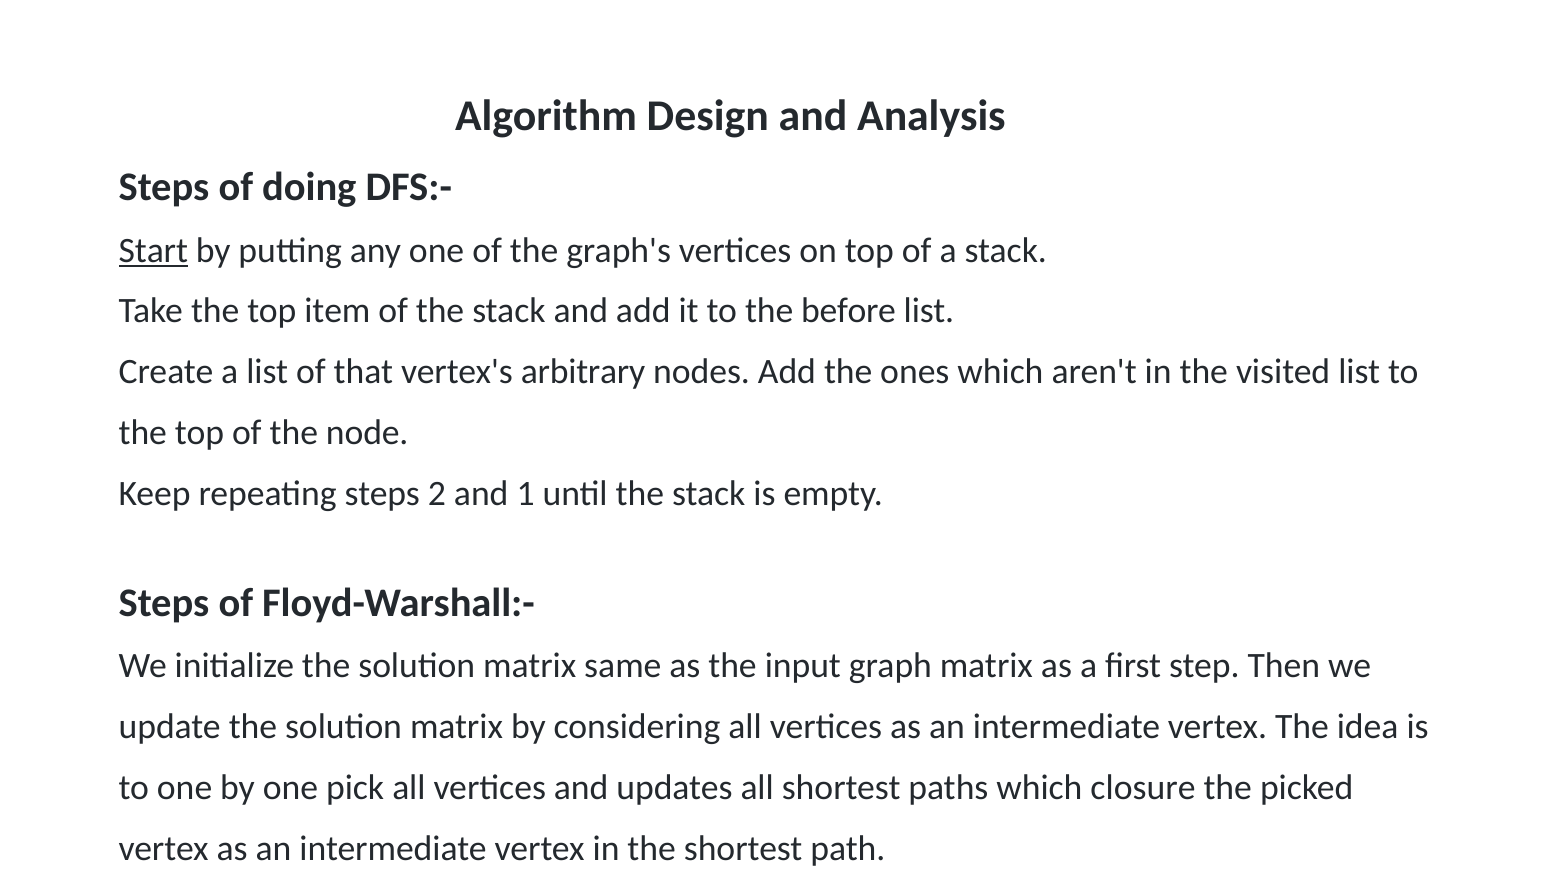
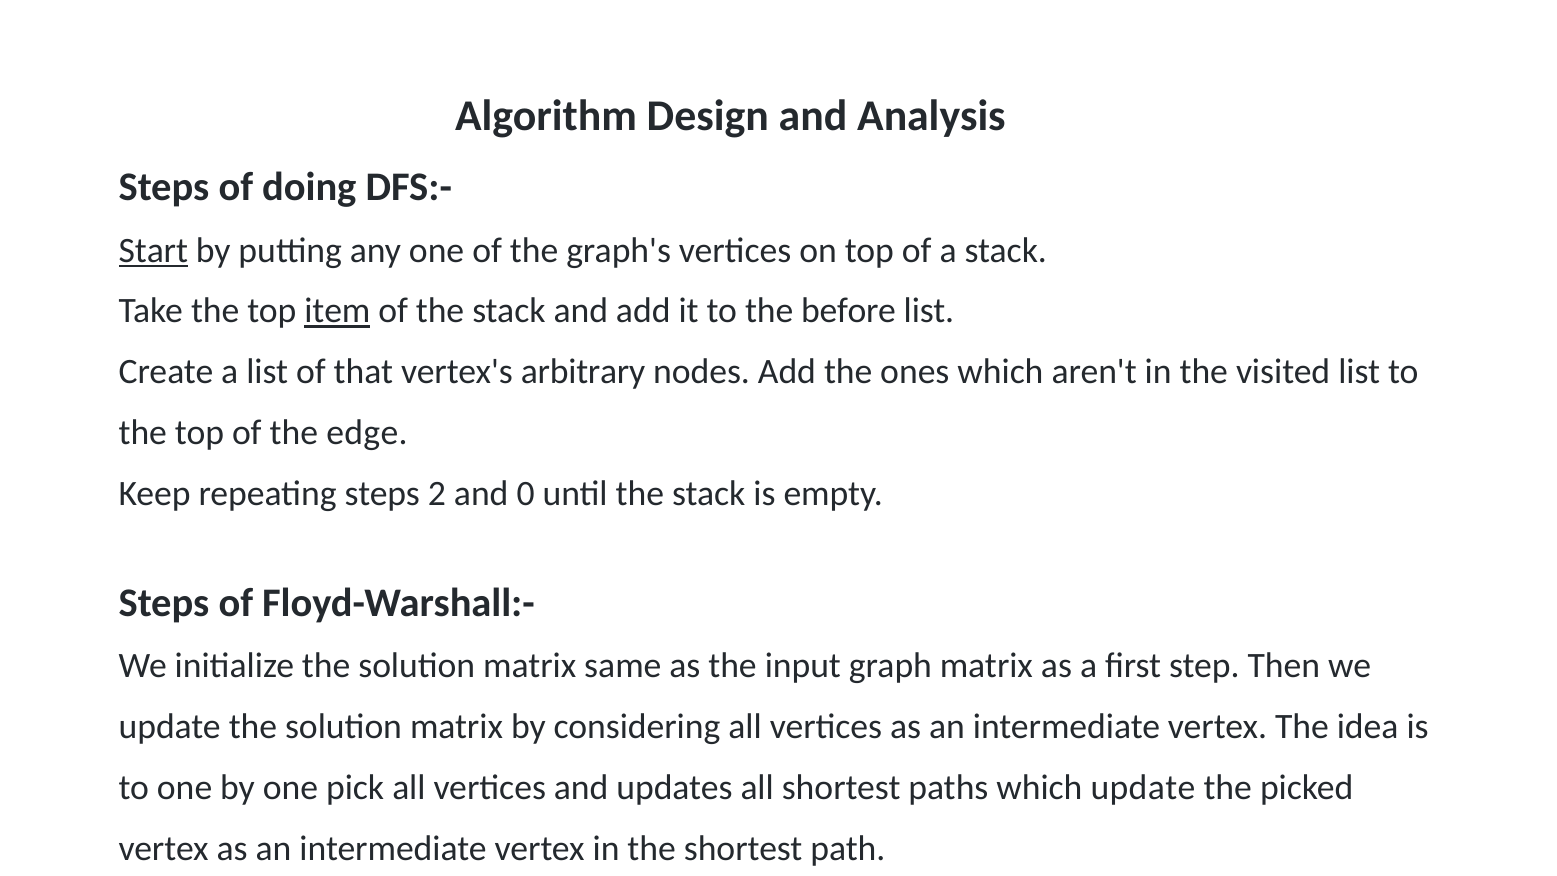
item underline: none -> present (337, 311)
node: node -> edge (367, 433)
1: 1 -> 0 (526, 493)
which closure: closure -> update (1143, 788)
